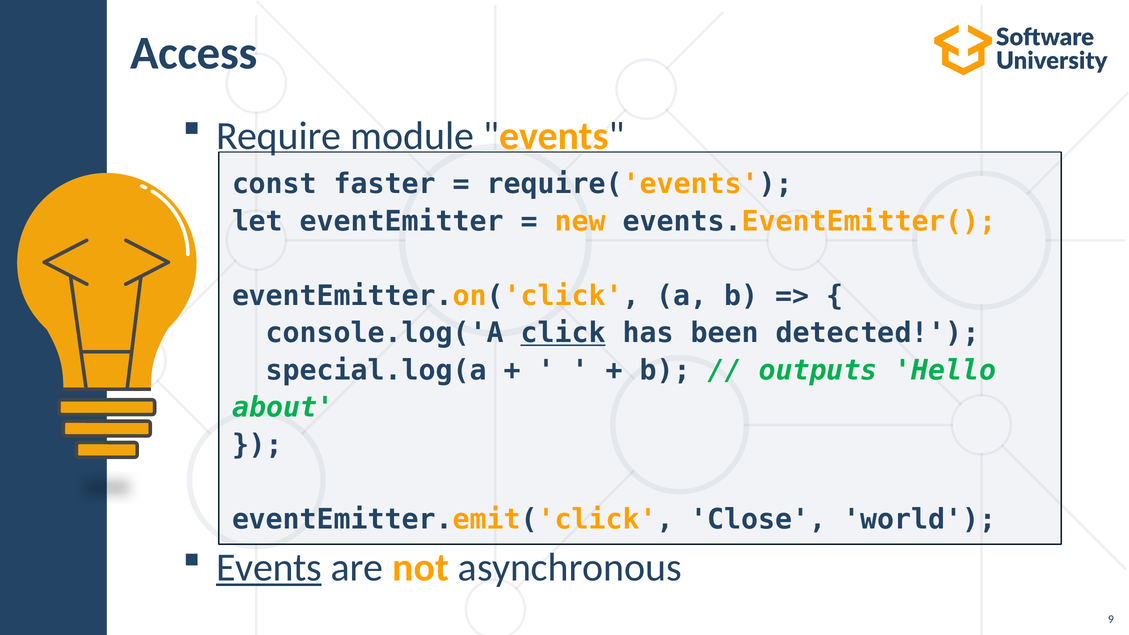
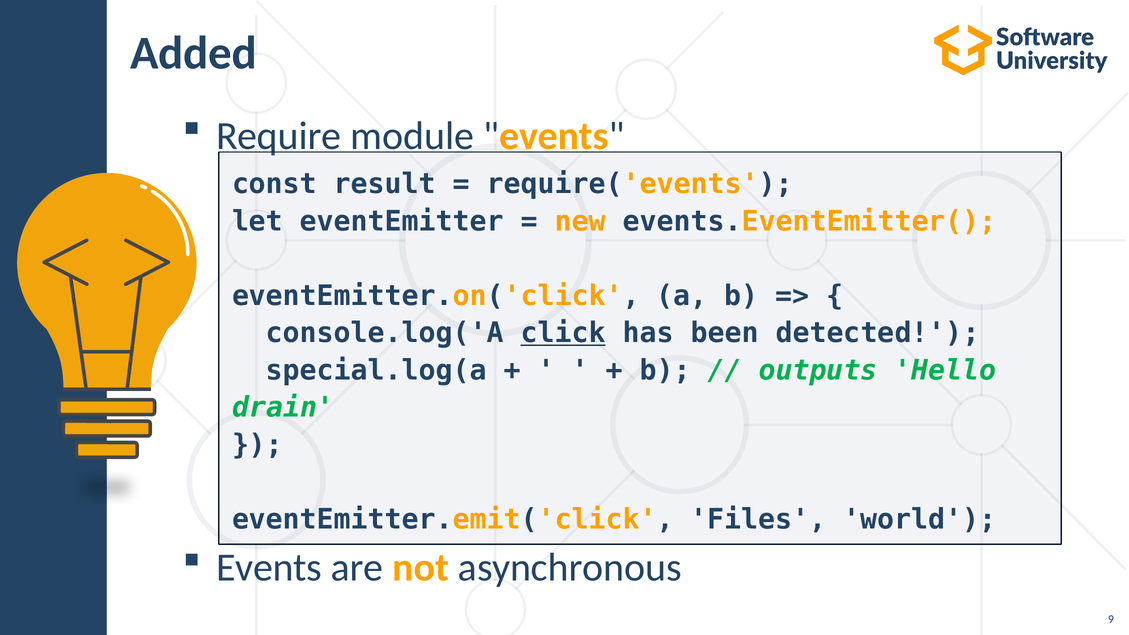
Access: Access -> Added (194, 53)
faster: faster -> result (385, 184)
about: about -> drain (283, 408)
Close: Close -> Files (758, 519)
Events underline: present -> none (269, 568)
